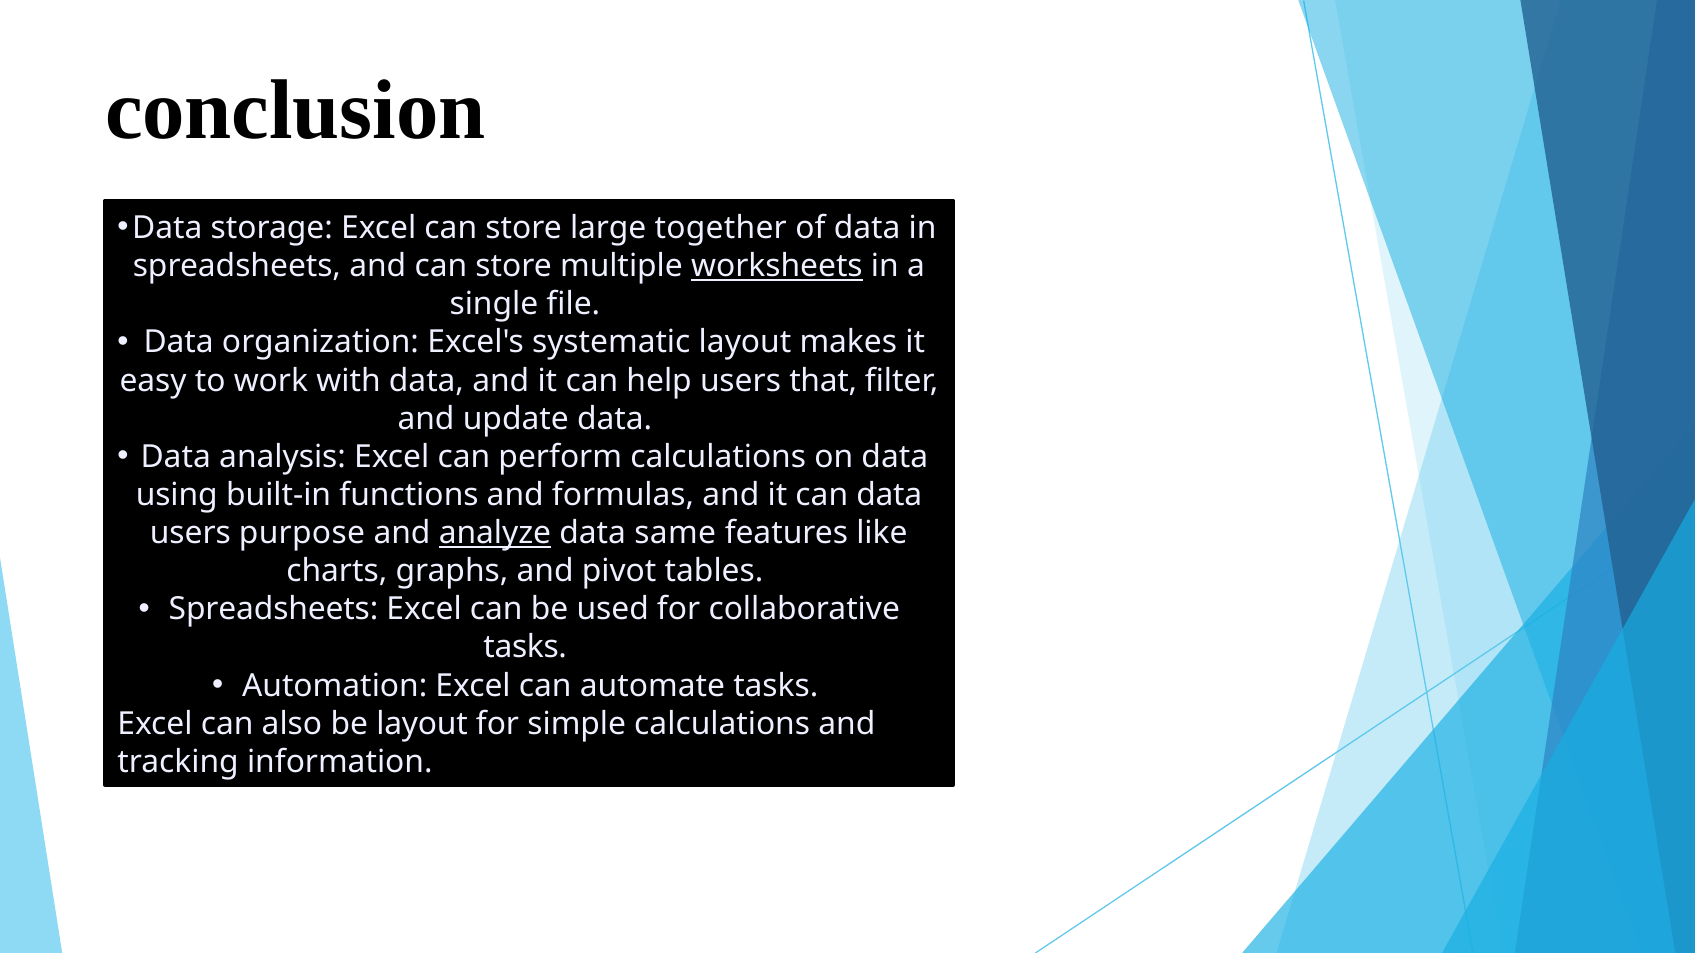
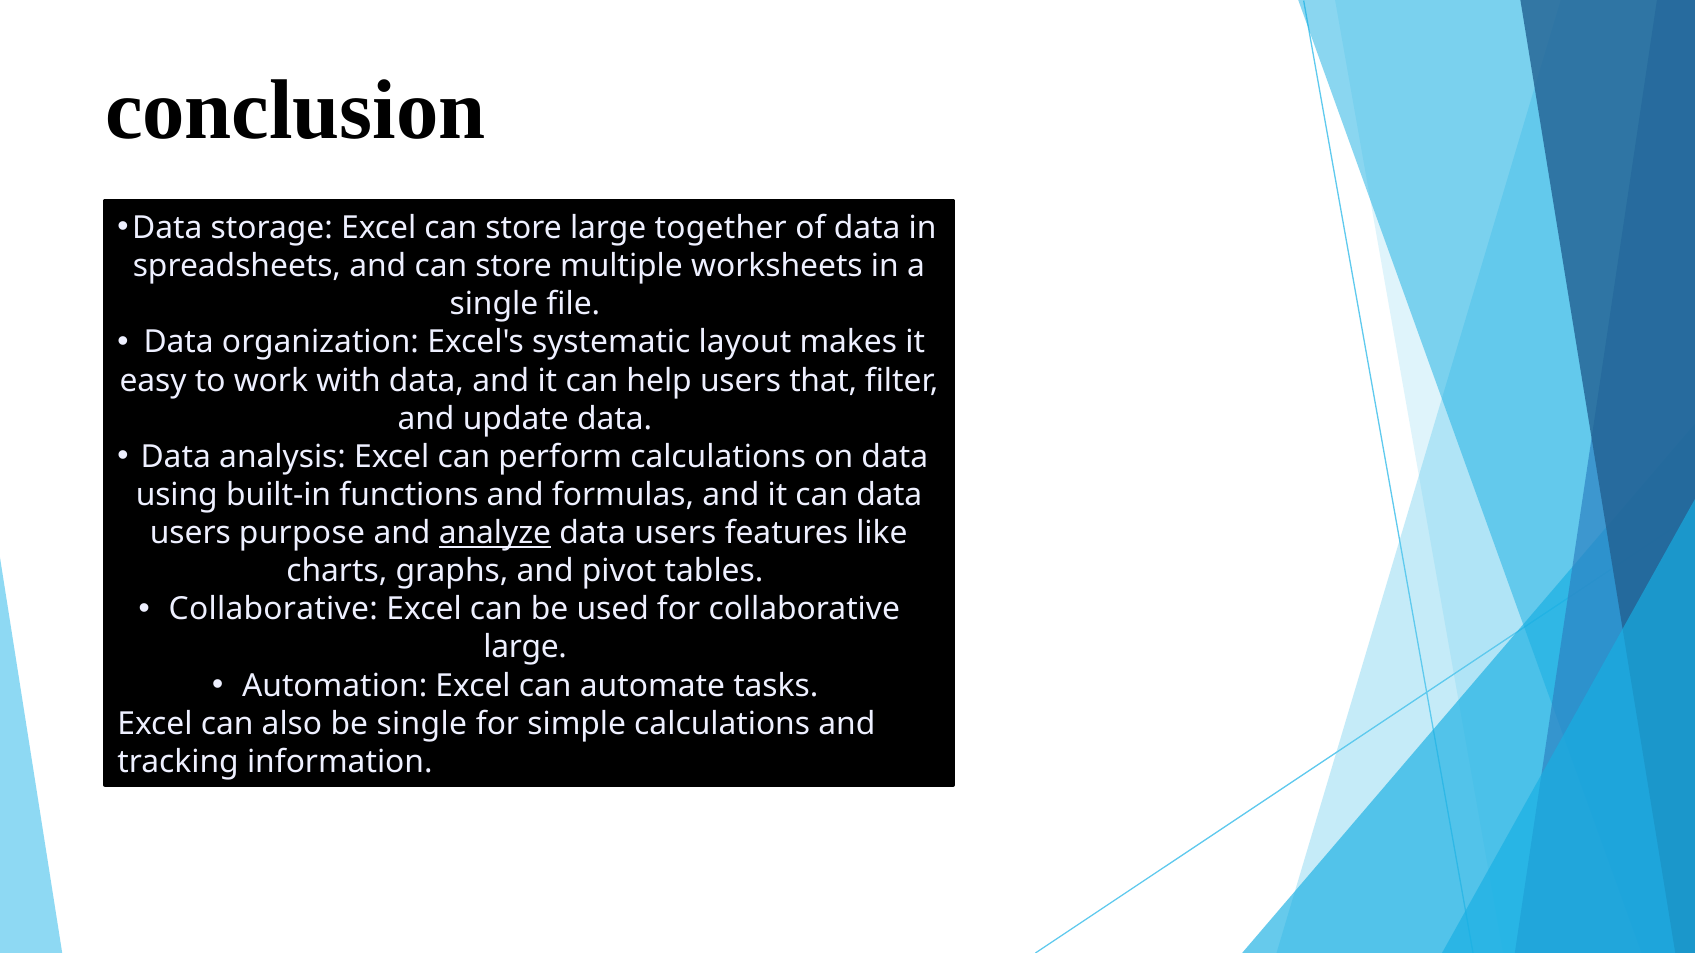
worksheets underline: present -> none (777, 266)
same: same -> users (675, 533)
Spreadsheets: Spreadsheets -> Collaborative (273, 610)
tasks: tasks -> large (525, 648)
be layout: layout -> single (422, 724)
